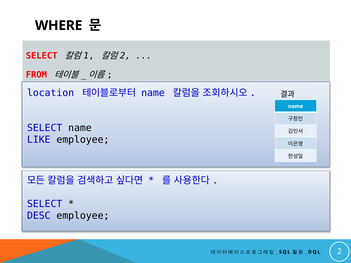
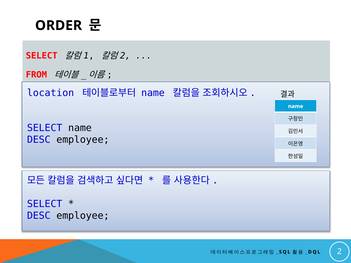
WHERE: WHERE -> ORDER (59, 26)
LIKE: LIKE -> DESC (39, 140)
